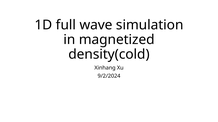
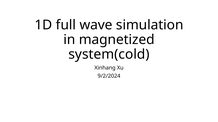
density(cold: density(cold -> system(cold (109, 54)
